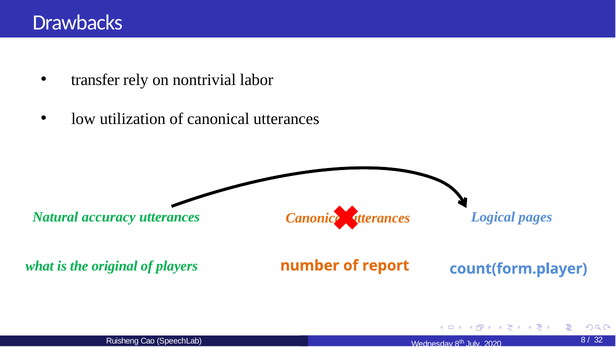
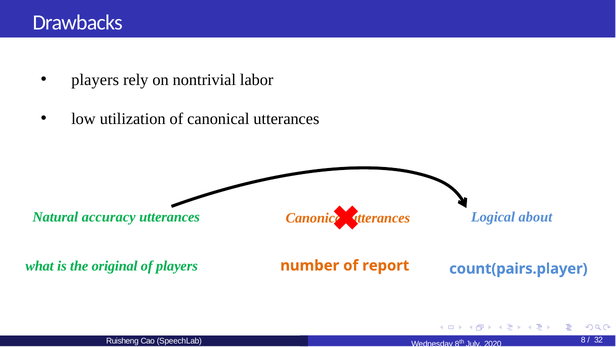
transfer: transfer -> players (95, 80)
pages: pages -> about (535, 217)
count(form.player: count(form.player -> count(pairs.player (518, 268)
